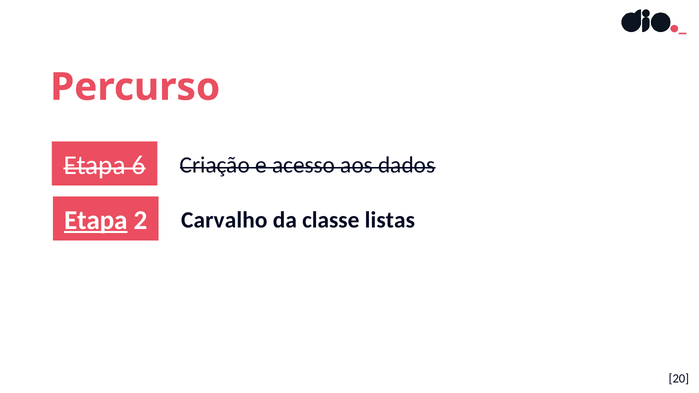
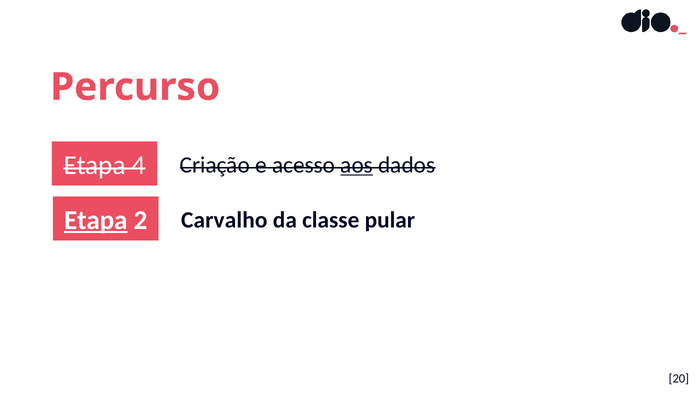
6: 6 -> 4 (139, 165)
aos underline: none -> present (357, 165)
listas: listas -> pular (390, 220)
